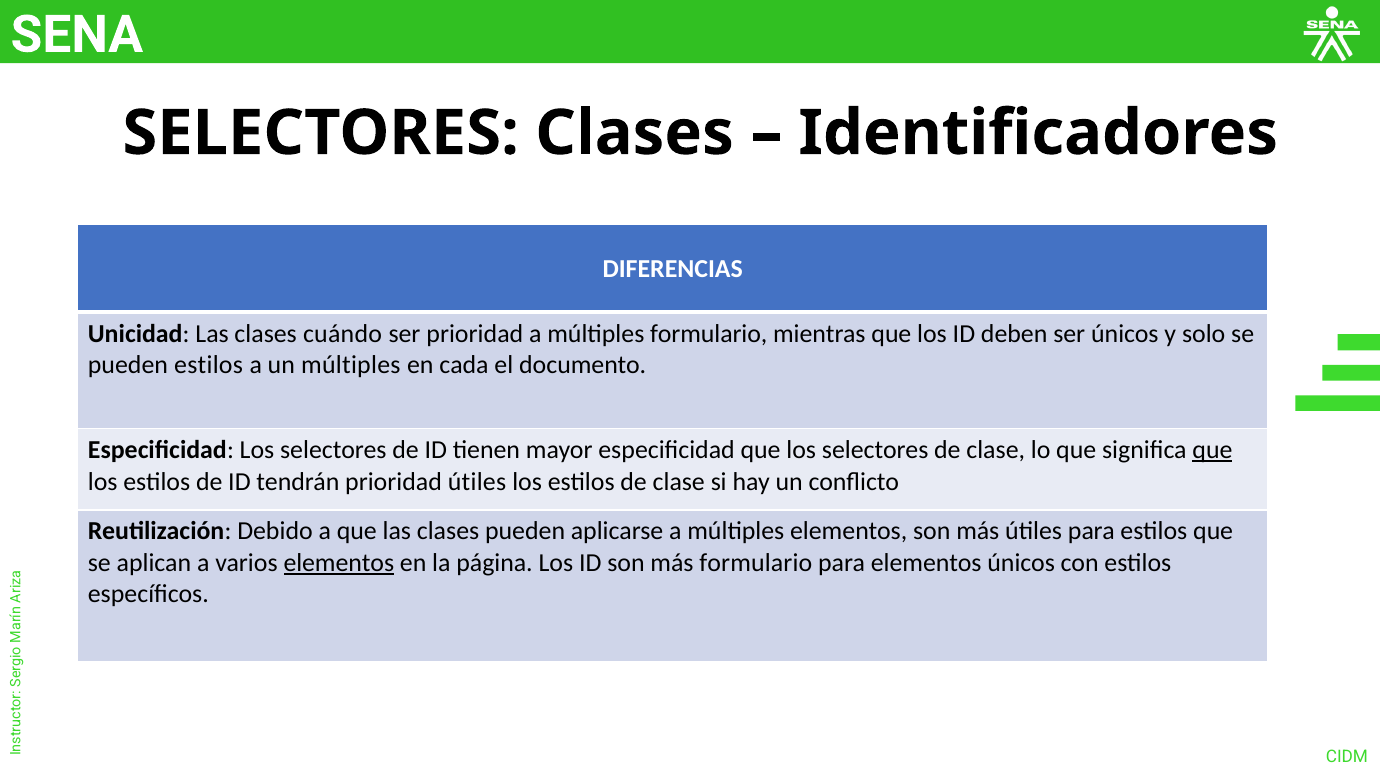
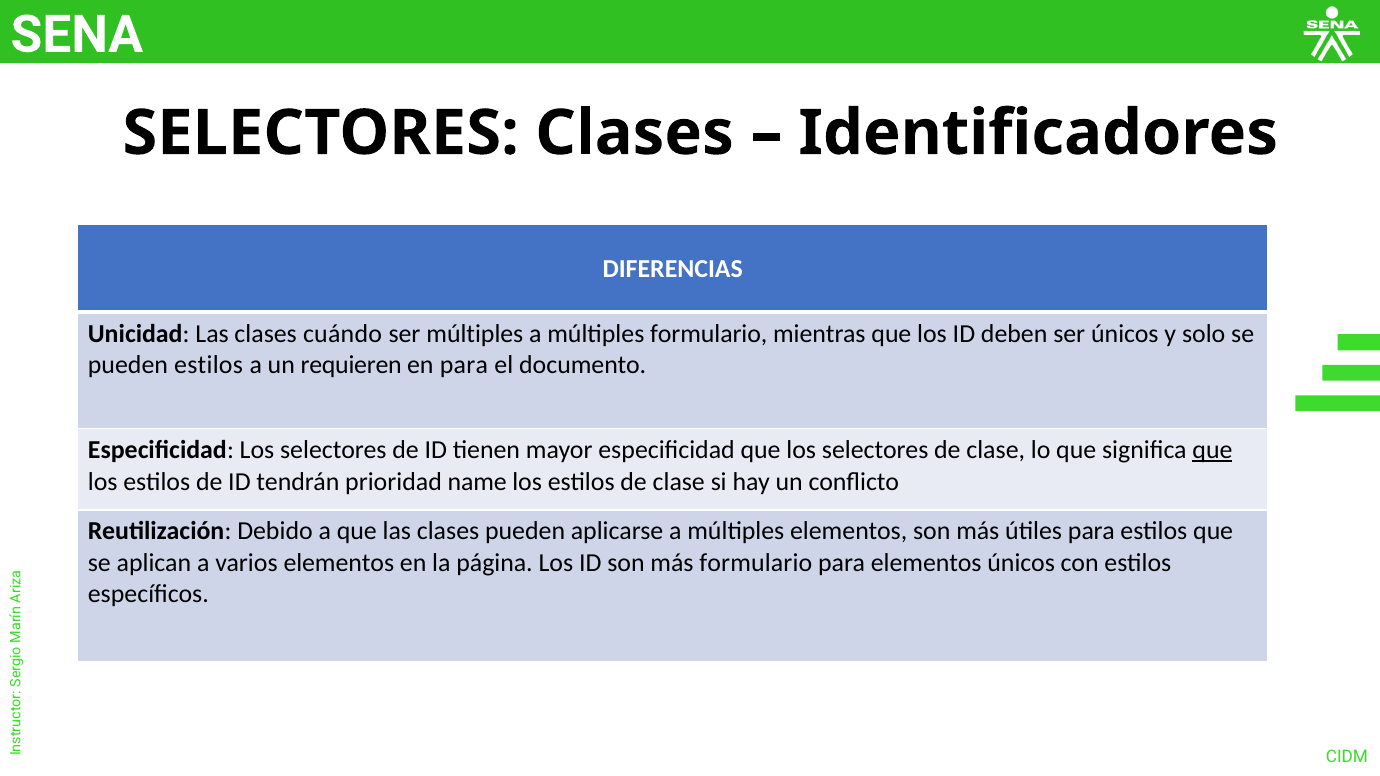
ser prioridad: prioridad -> múltiples (475, 334)
un múltiples: múltiples -> requieren (351, 365)
en cada: cada -> para (464, 365)
prioridad útiles: útiles -> name (477, 482)
elementos underline: present -> none (339, 563)
